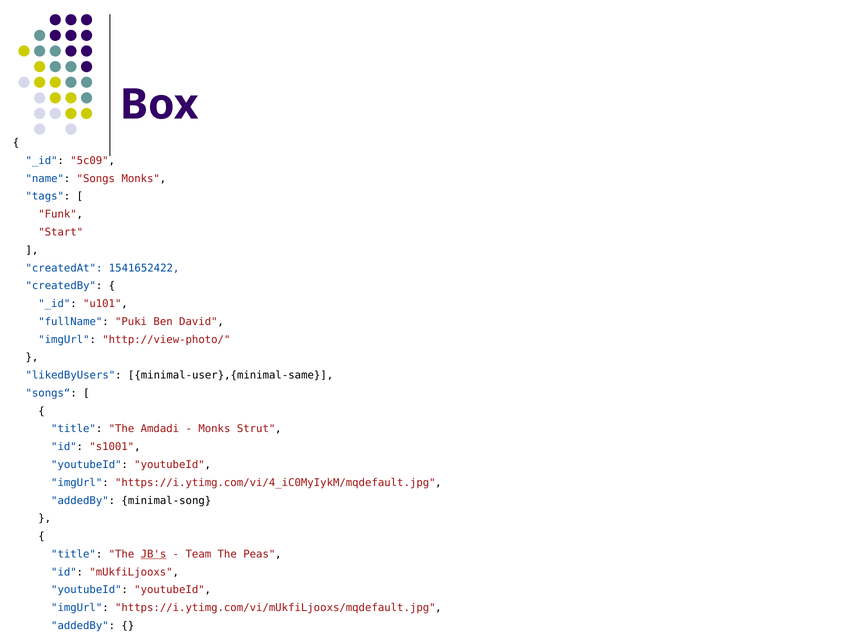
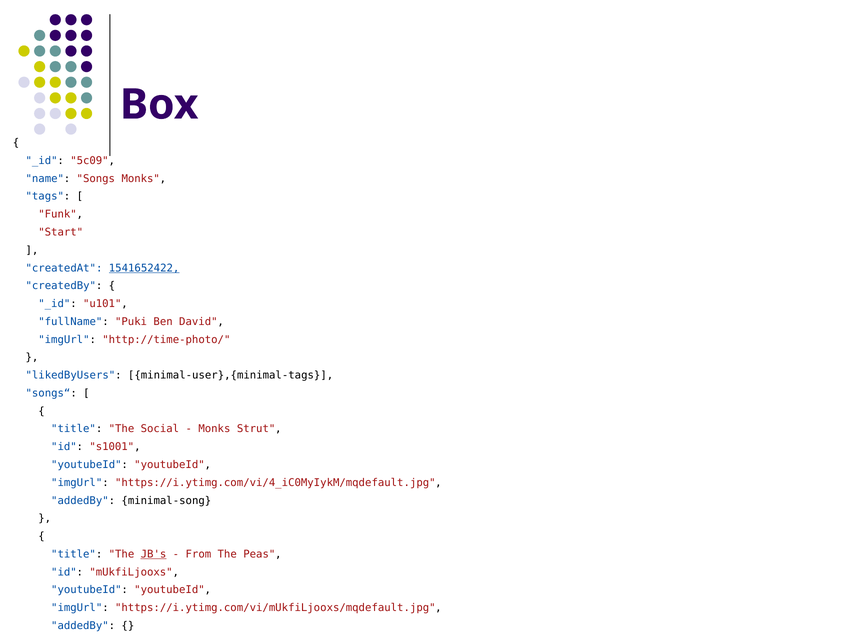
1541652422 underline: none -> present (144, 268)
http://view-photo/: http://view-photo/ -> http://time-photo/ (166, 340)
minimal-user},{minimal-same: minimal-user},{minimal-same -> minimal-user},{minimal-tags (231, 375)
Amdadi: Amdadi -> Social (160, 429)
Team: Team -> From (198, 554)
